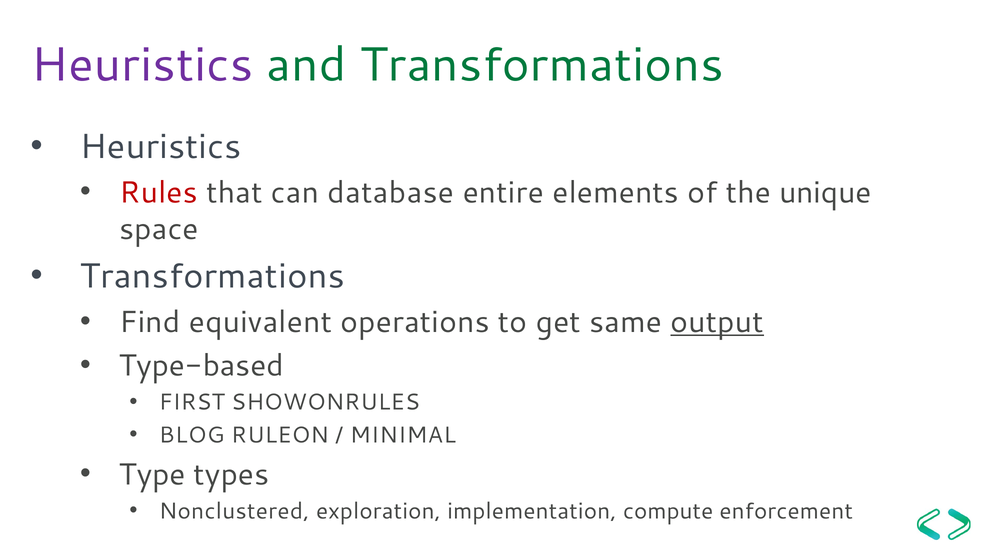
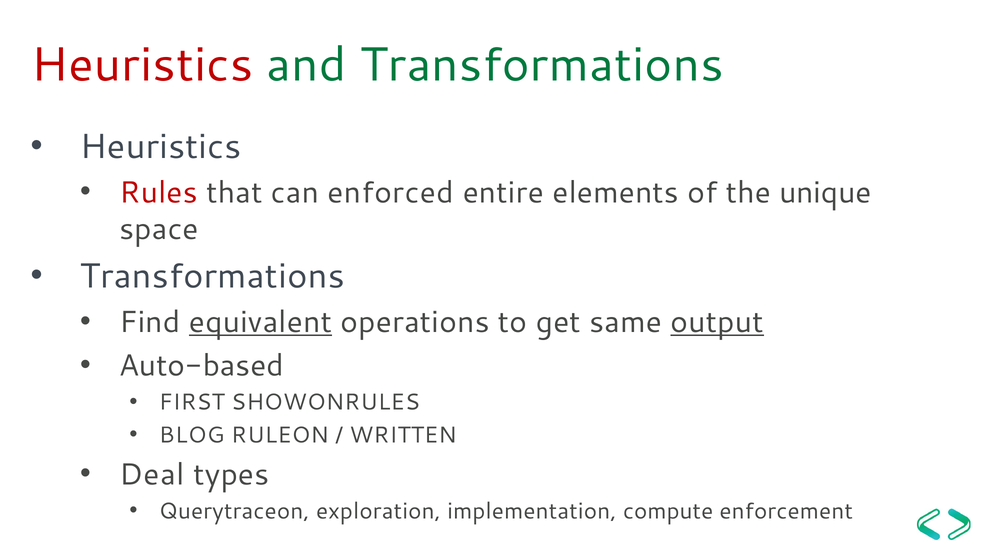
Heuristics colour: purple -> red (142, 65)
database: database -> enforced (391, 192)
equivalent underline: none -> present (260, 322)
Type-based: Type-based -> Auto-based (201, 365)
MINIMAL: MINIMAL -> WRITTEN (403, 435)
Type: Type -> Deal (152, 474)
Nonclustered: Nonclustered -> Querytraceon (234, 511)
